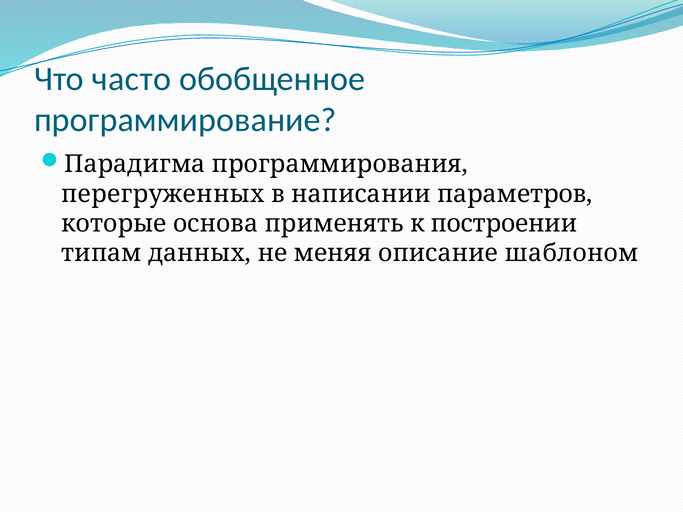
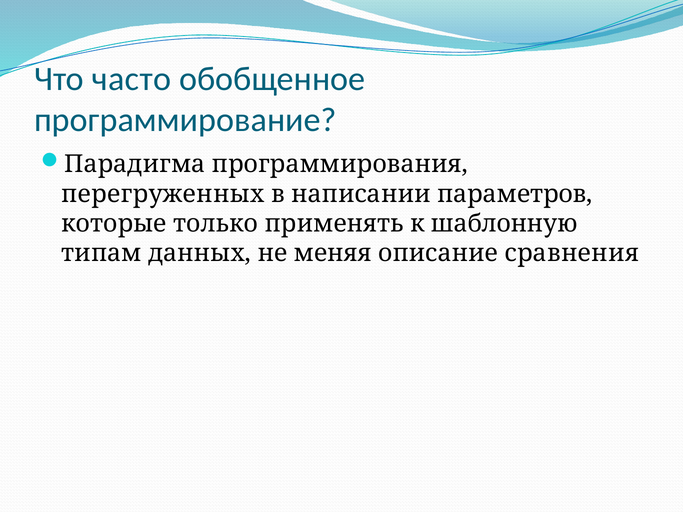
основа: основа -> только (216, 224)
построении: построении -> шаблонную (504, 224)
шаблоном: шаблоном -> сравнения (572, 253)
